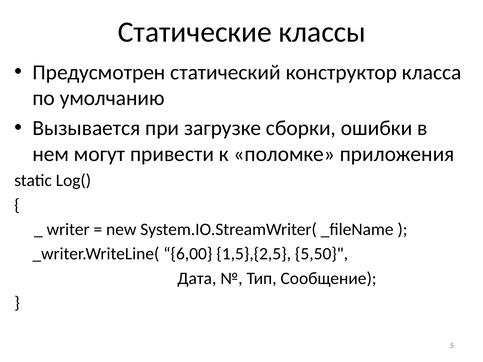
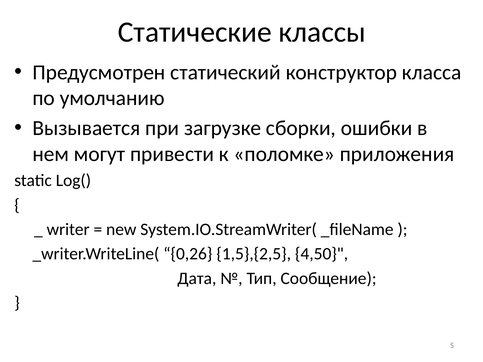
6,00: 6,00 -> 0,26 (188, 254)
5,50: 5,50 -> 4,50 (322, 254)
